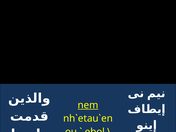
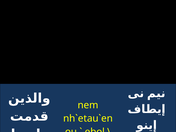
nem underline: present -> none (88, 105)
